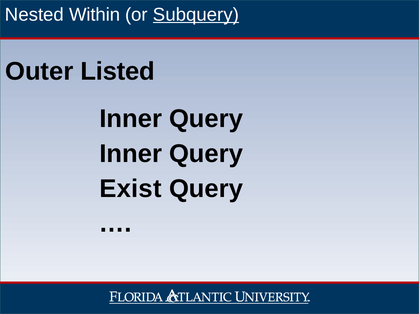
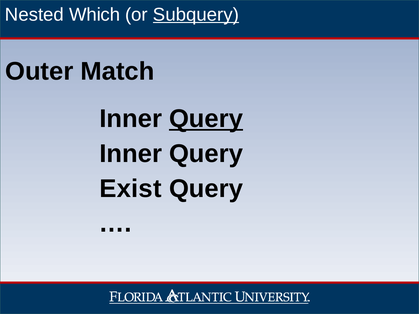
Within: Within -> Which (95, 15)
Listed: Listed -> Match (117, 72)
Query underline: none -> present (206, 119)
